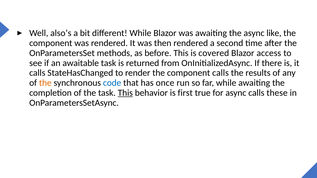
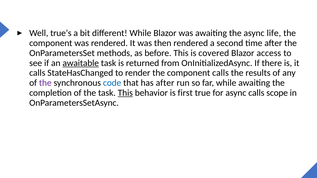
also’s: also’s -> true’s (61, 33)
like: like -> life (274, 33)
awaitable underline: none -> present (81, 63)
the colour: orange -> purple (45, 83)
has once: once -> after (165, 83)
these: these -> scope (277, 93)
